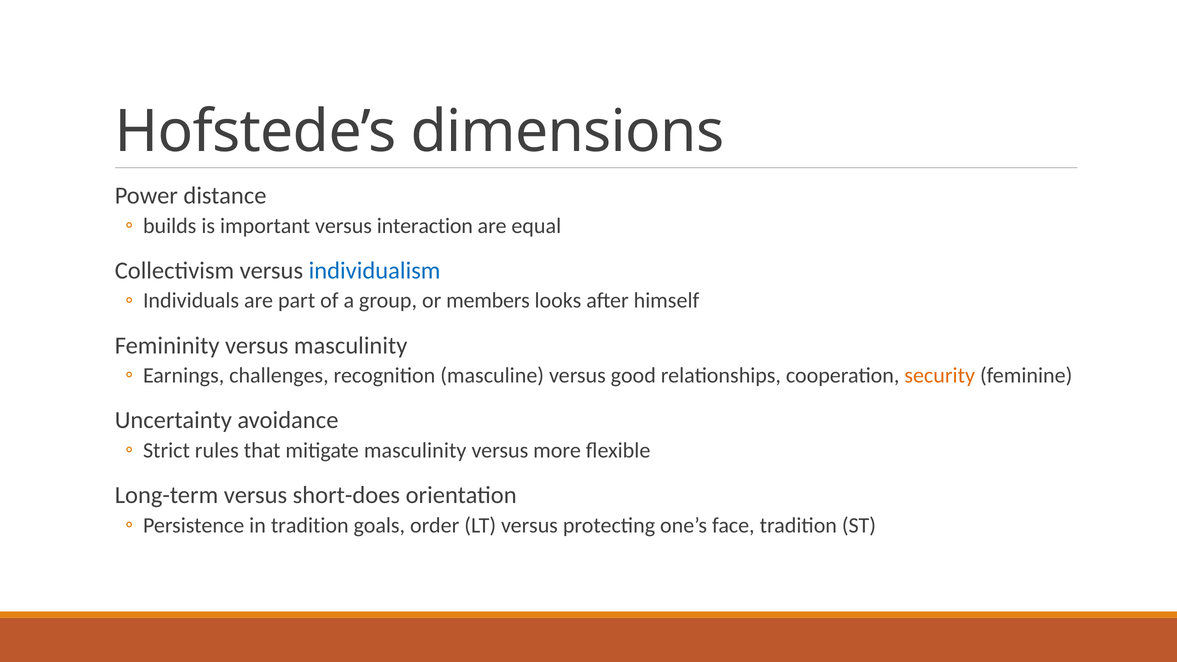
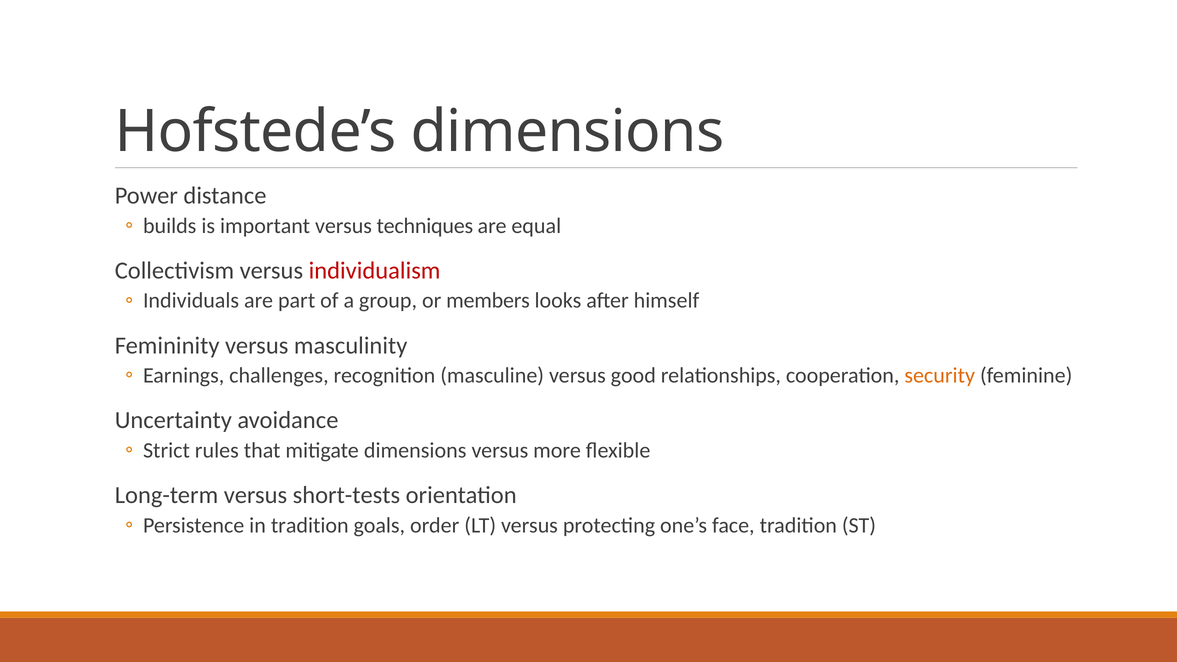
interaction: interaction -> techniques (425, 226)
individualism colour: blue -> red (375, 271)
mitigate masculinity: masculinity -> dimensions (415, 451)
short-does: short-does -> short-tests (346, 495)
